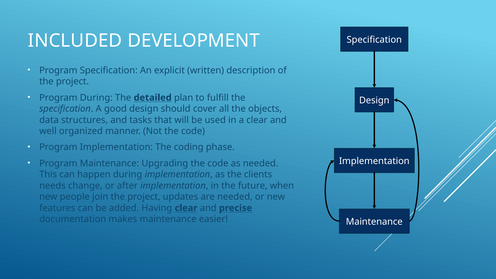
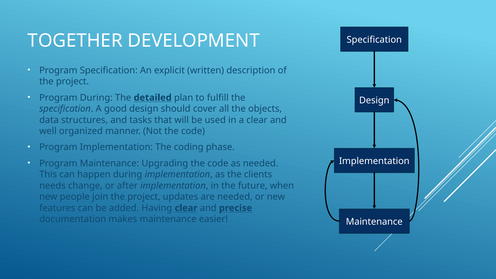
INCLUDED: INCLUDED -> TOGETHER (75, 41)
